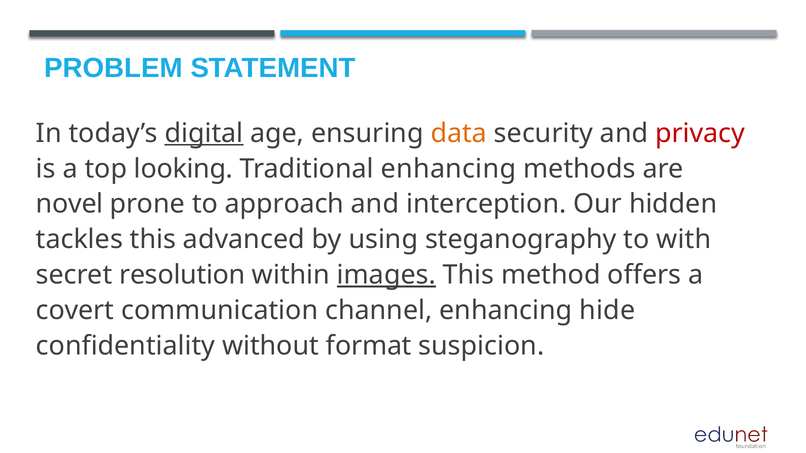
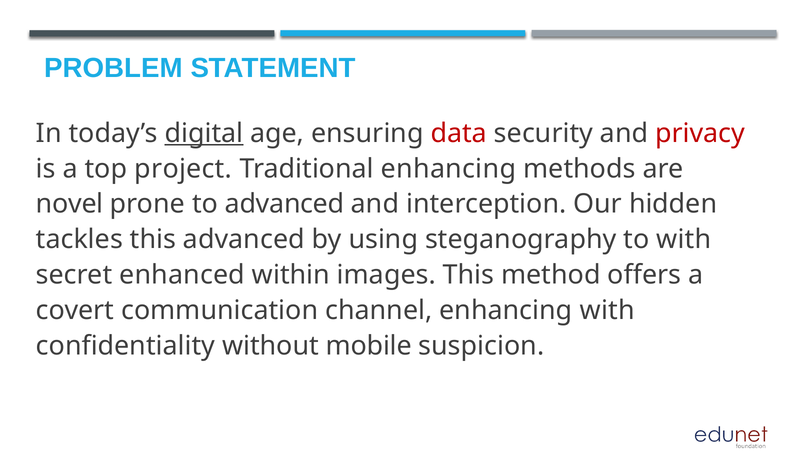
data colour: orange -> red (459, 133)
looking: looking -> project (183, 169)
to approach: approach -> advanced (285, 204)
resolution: resolution -> enhanced (182, 275)
images underline: present -> none (386, 275)
enhancing hide: hide -> with (607, 311)
format: format -> mobile (369, 346)
